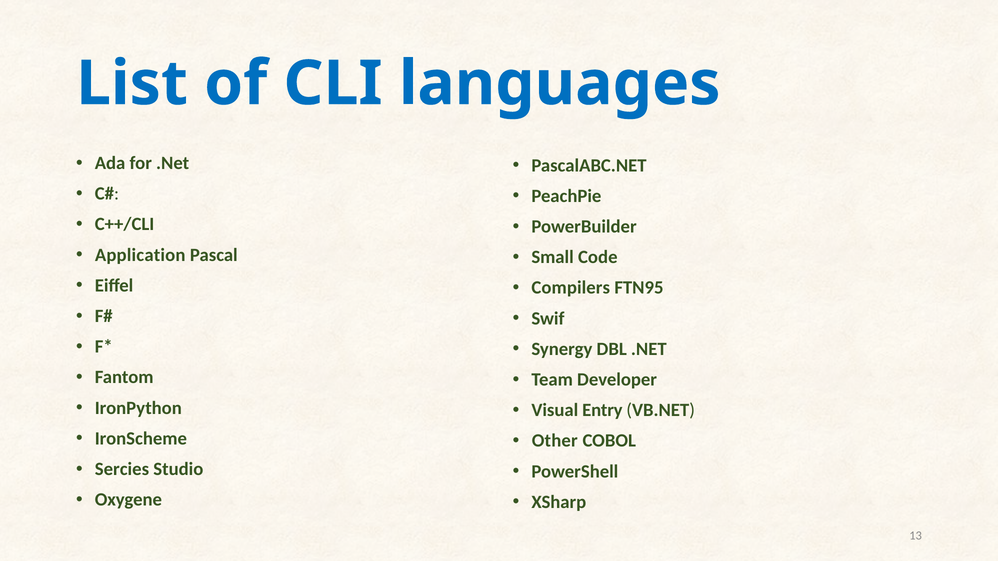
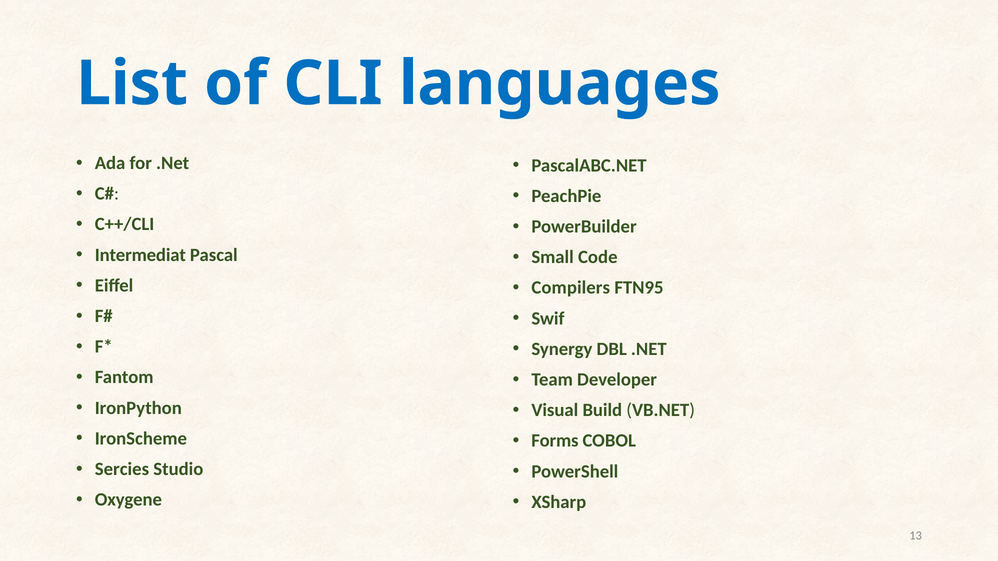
Application: Application -> Intermediat (140, 255)
Entry: Entry -> Build (602, 410)
Other: Other -> Forms (555, 441)
